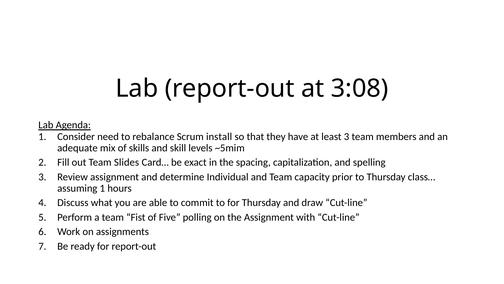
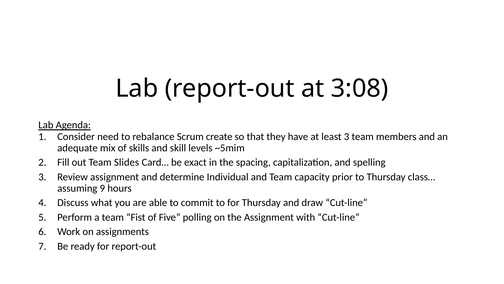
install: install -> create (219, 136)
assuming 1: 1 -> 9 (102, 188)
